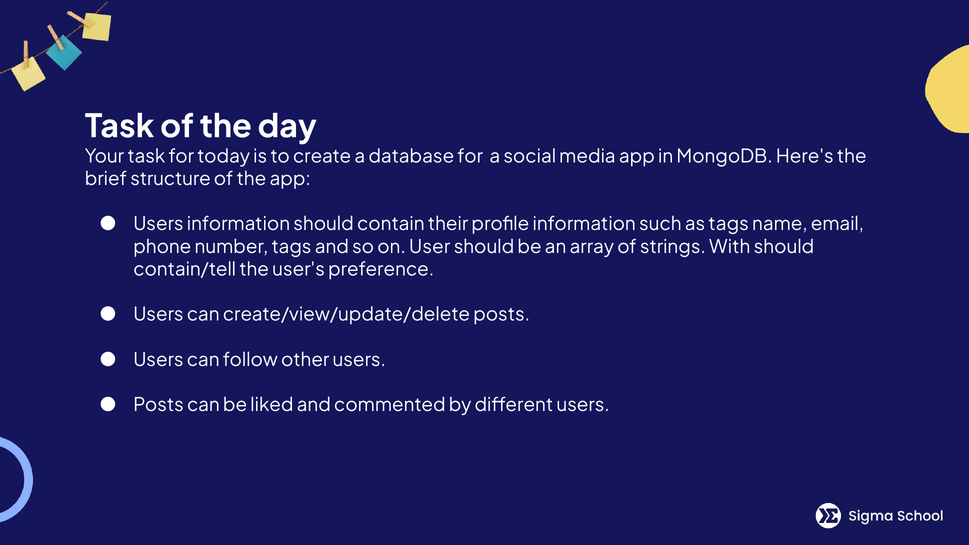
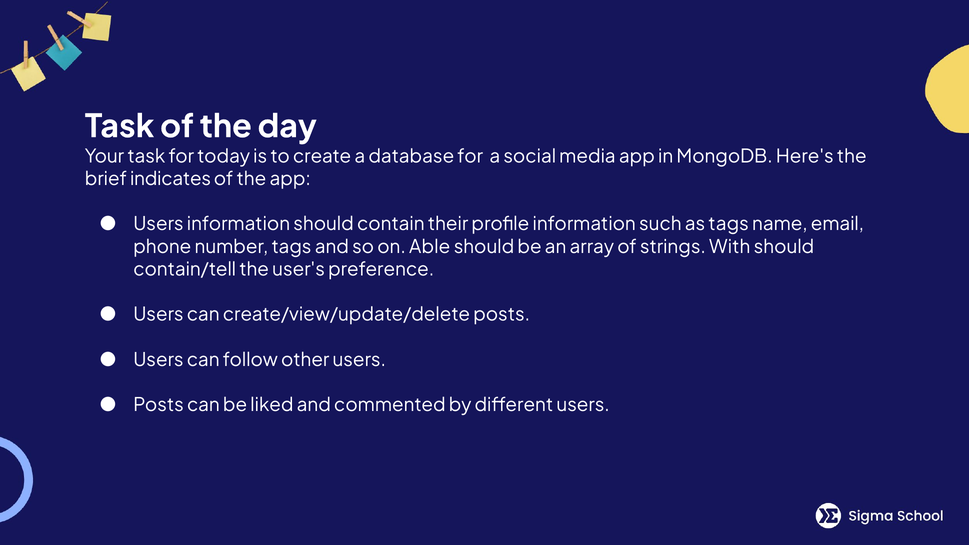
structure: structure -> indicates (171, 179)
User: User -> Able (430, 247)
